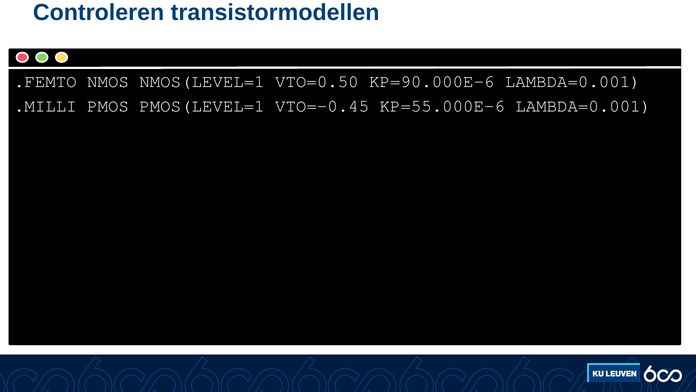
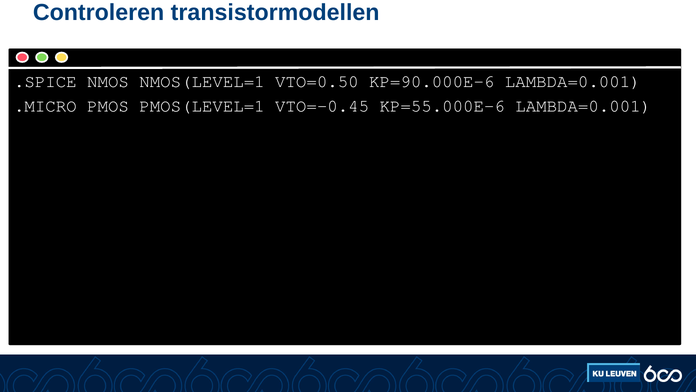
.FEMTO: .FEMTO -> .SPICE (45, 81)
.MILLI: .MILLI -> .MICRO (45, 106)
